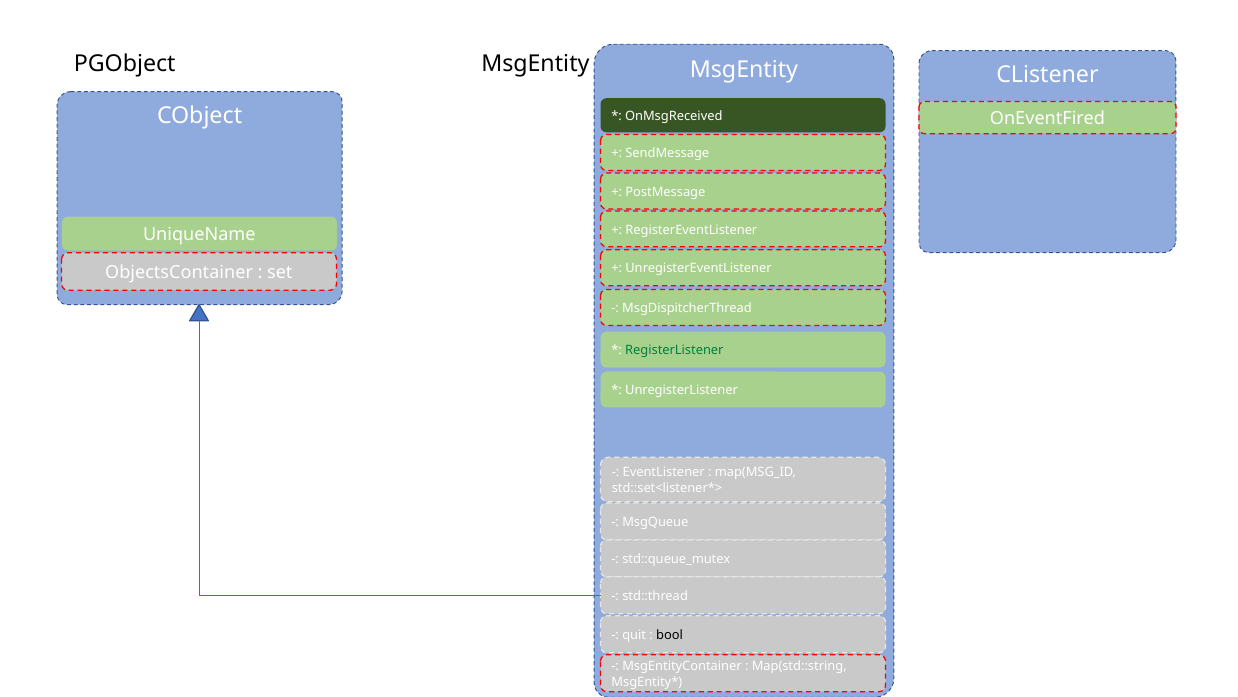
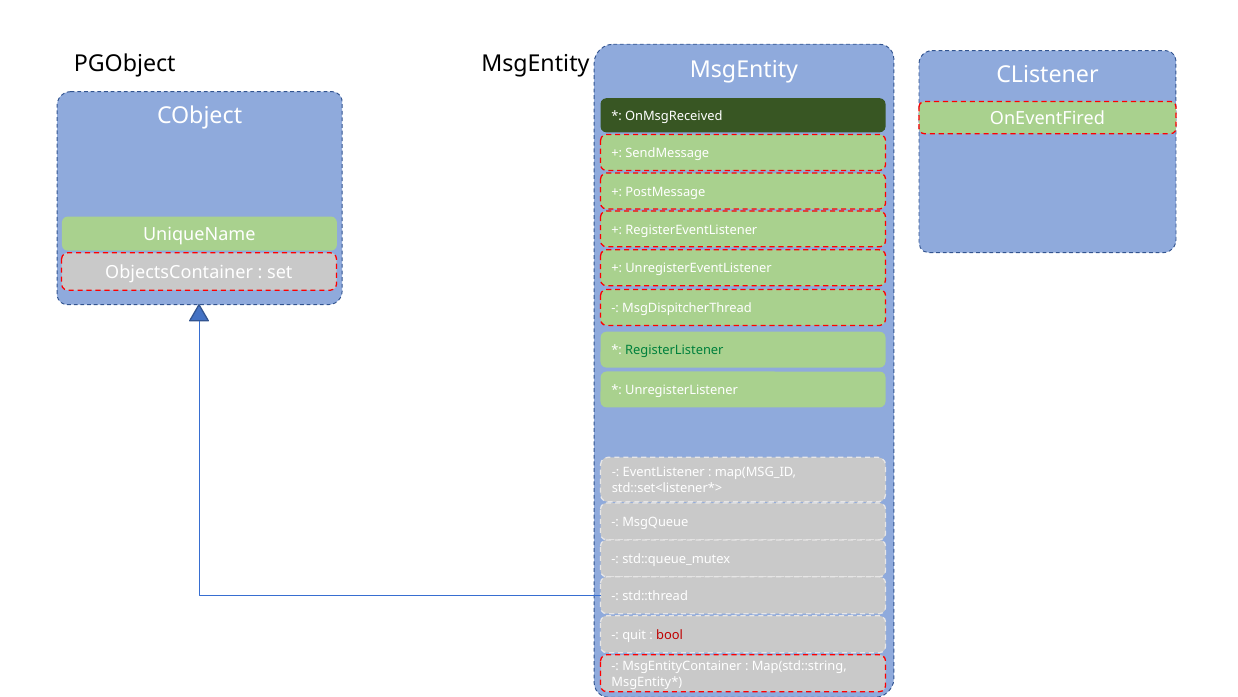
bool colour: black -> red (670, 635)
